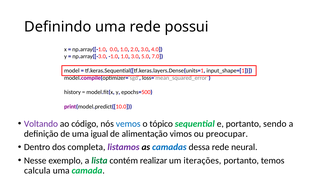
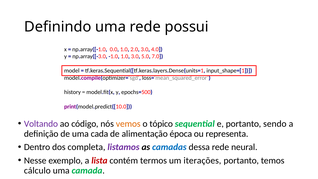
vemos colour: blue -> orange (128, 124)
igual: igual -> cada (99, 134)
vimos: vimos -> época (181, 134)
preocupar: preocupar -> representa (227, 134)
lista colour: green -> red (99, 160)
realizar: realizar -> termos (154, 160)
calcula: calcula -> cálculo (37, 170)
